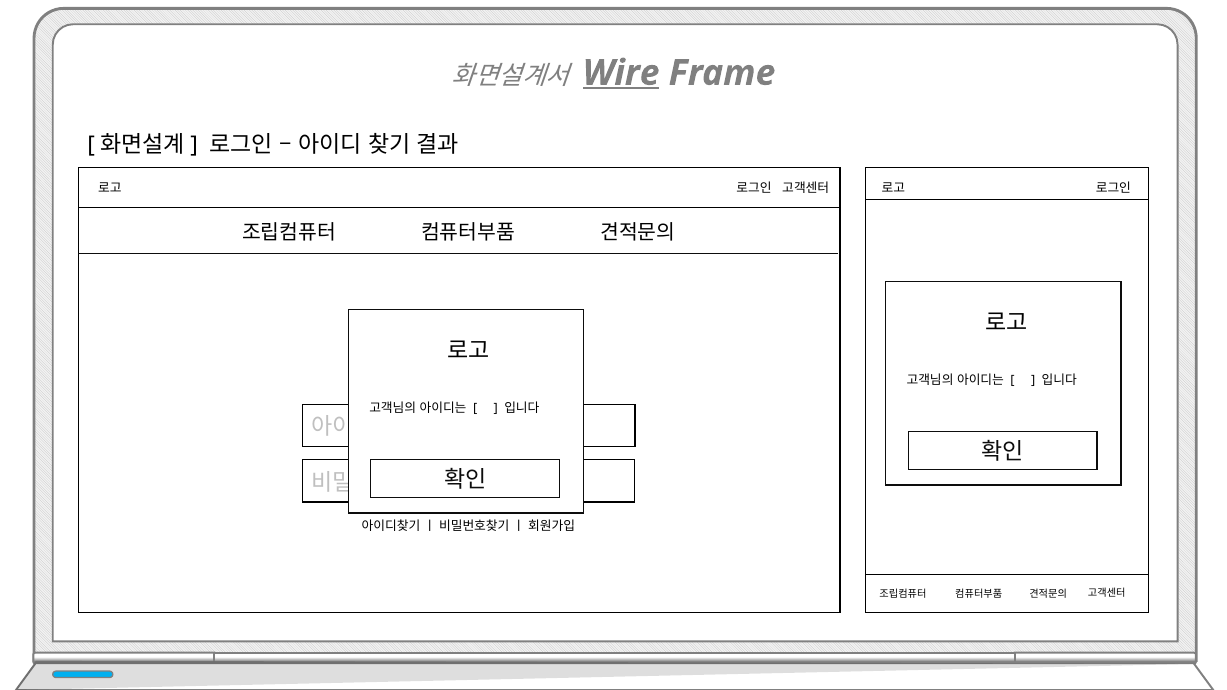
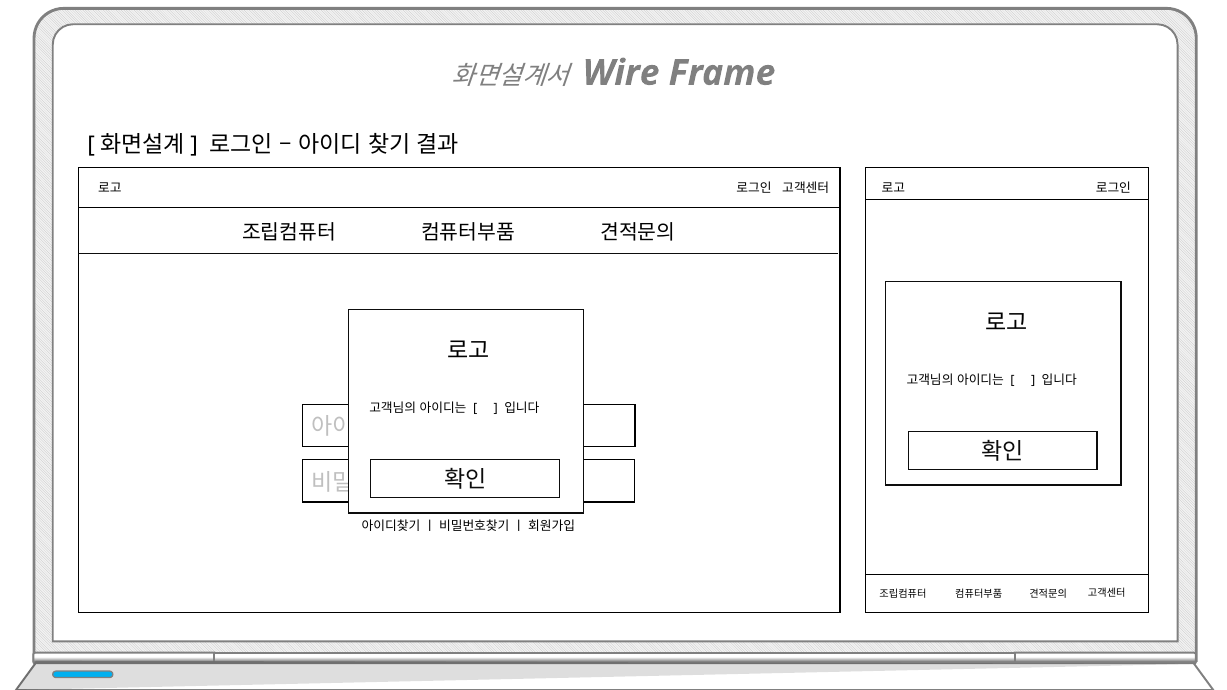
Wire underline: present -> none (621, 73)
